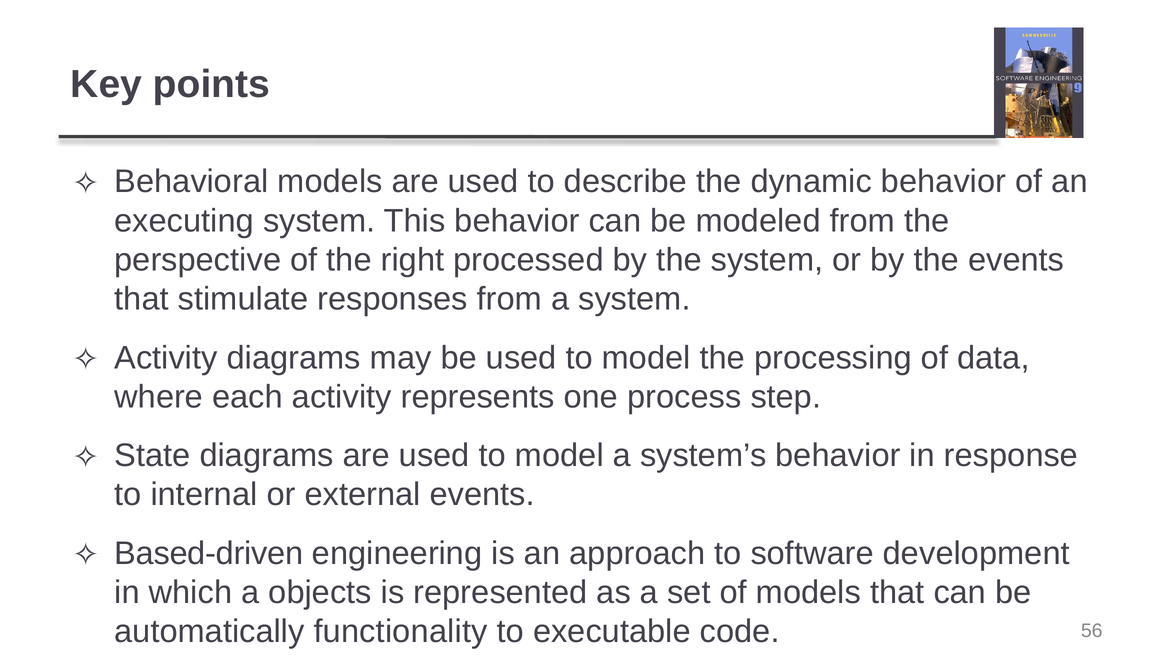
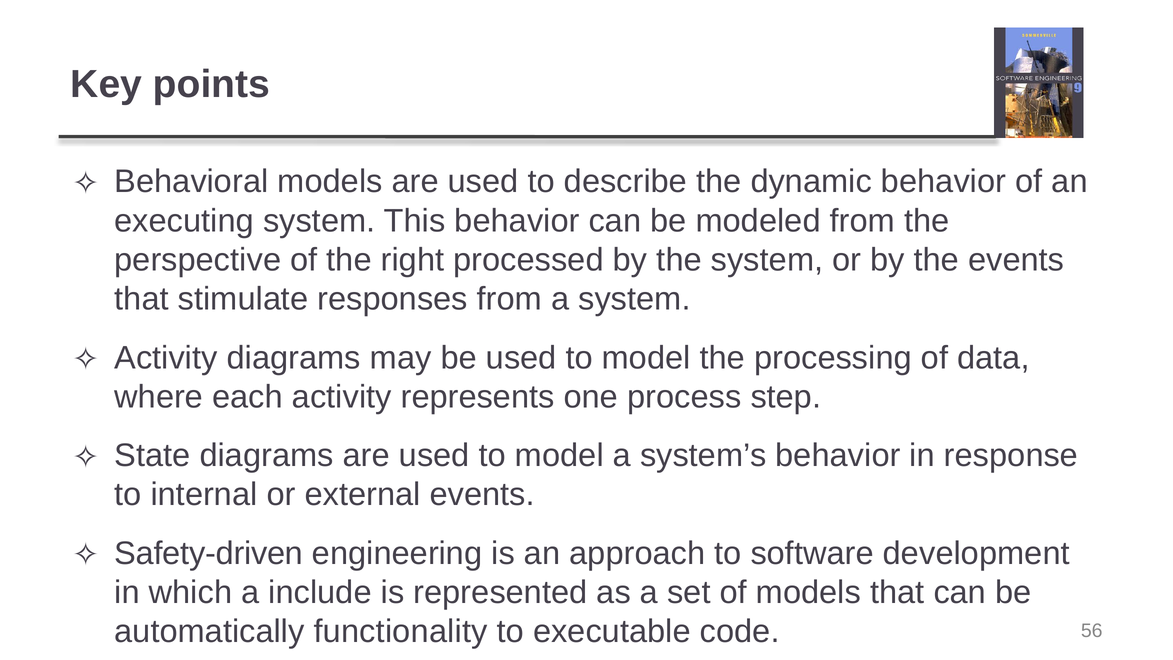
Based-driven: Based-driven -> Safety-driven (209, 553)
objects: objects -> include (320, 592)
